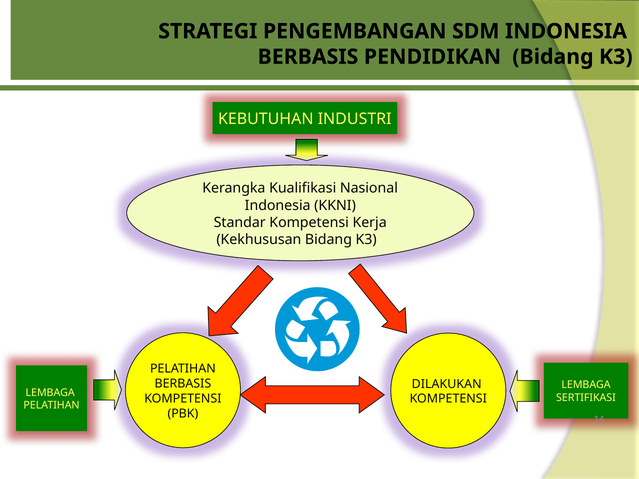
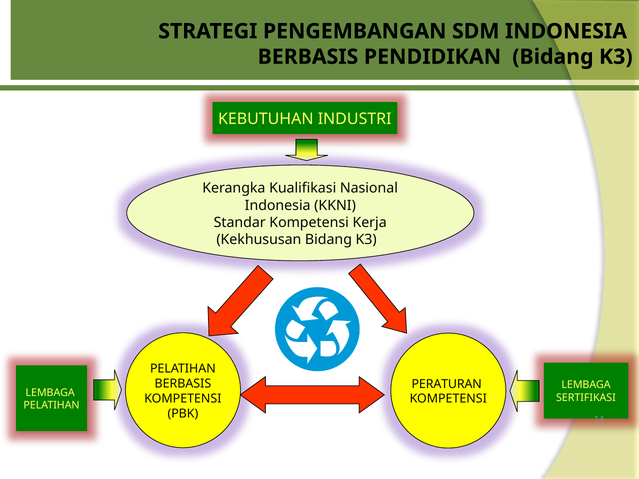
DILAKUKAN: DILAKUKAN -> PERATURAN (447, 384)
